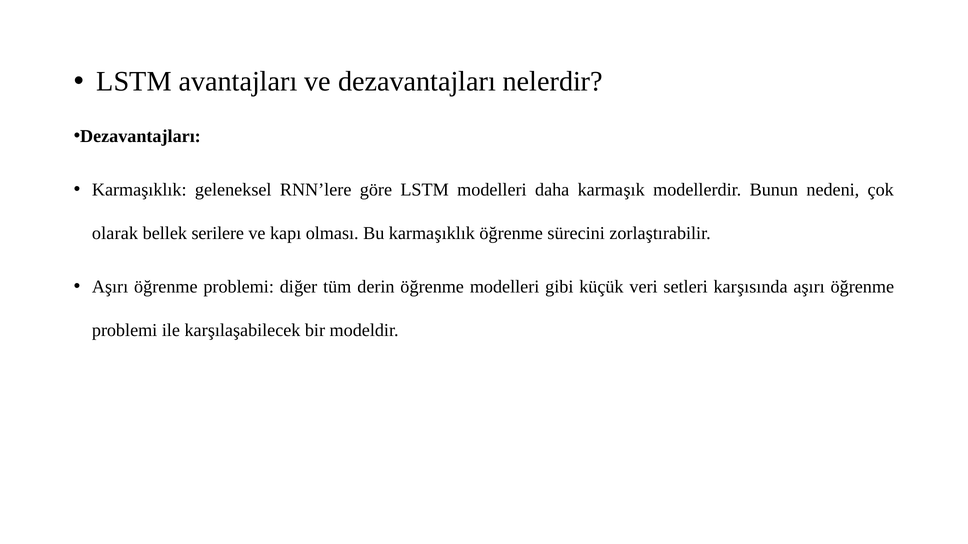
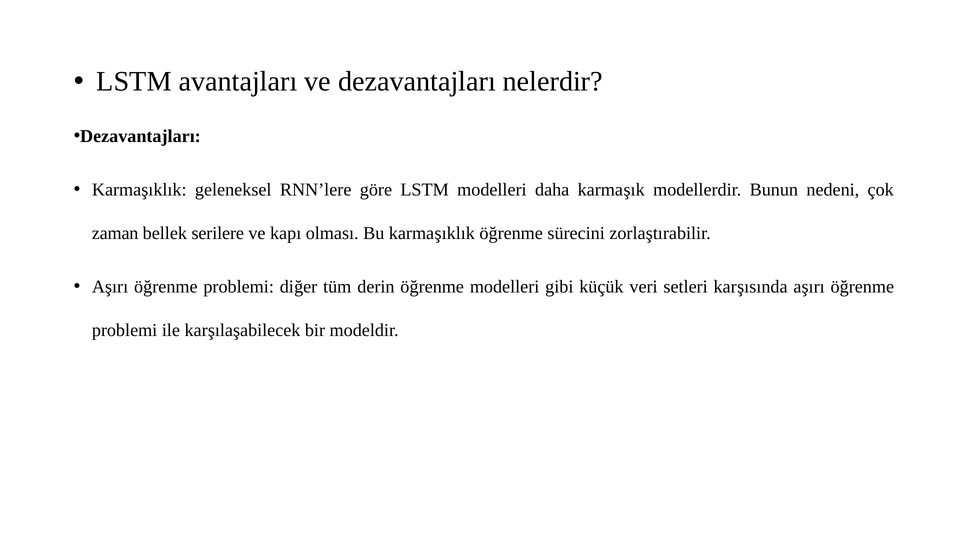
olarak: olarak -> zaman (115, 234)
